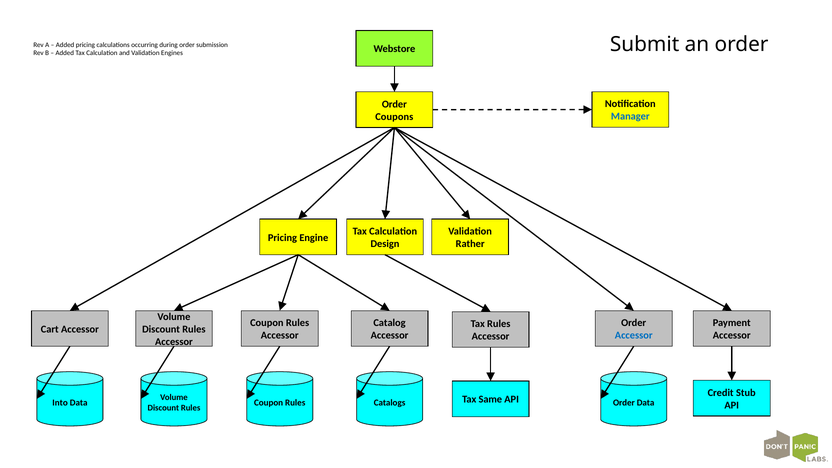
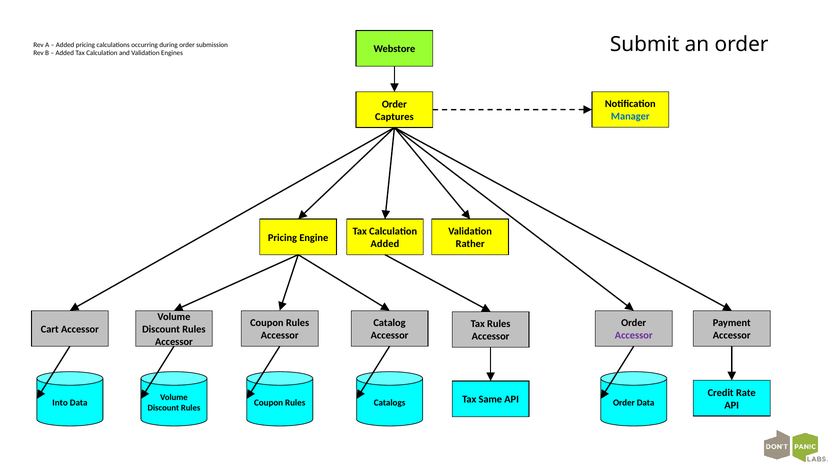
Coupons: Coupons -> Captures (394, 117)
Design: Design -> Added (385, 244)
Accessor colour: blue -> purple (634, 335)
Stub: Stub -> Rate (746, 393)
